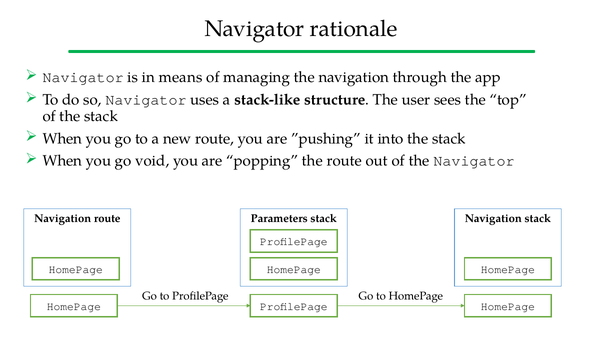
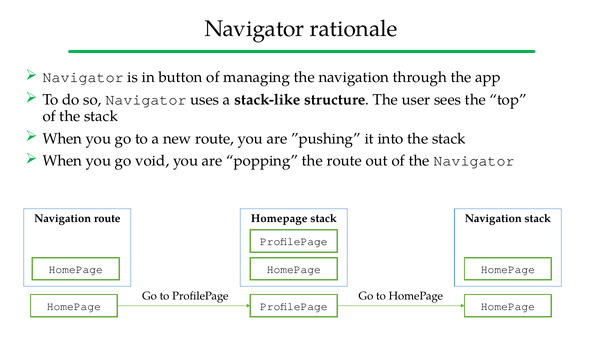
means: means -> button (181, 77)
Parameters: Parameters -> Homepage (279, 218)
